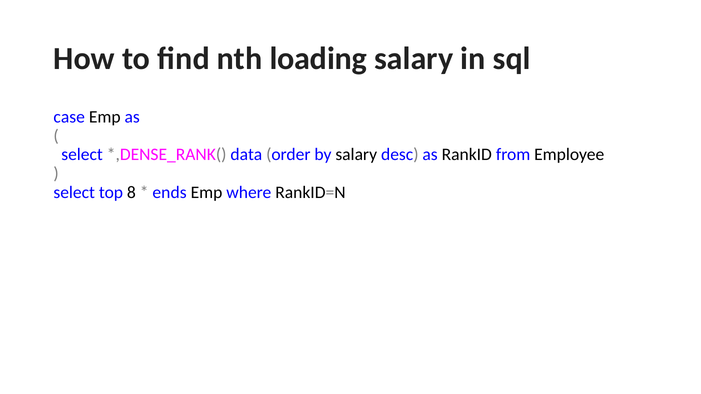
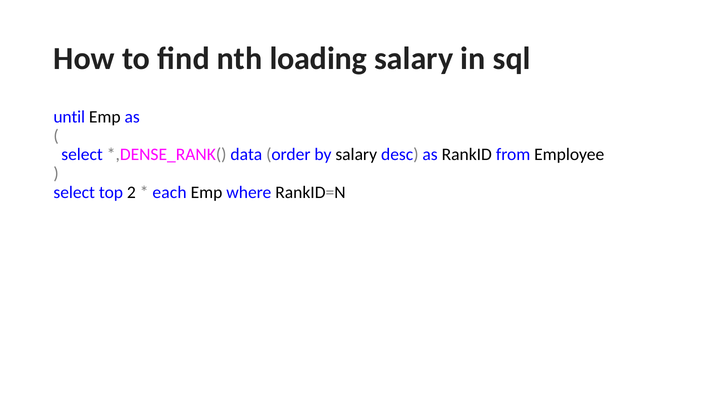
case: case -> until (69, 117)
8: 8 -> 2 (131, 193)
ends: ends -> each (170, 193)
